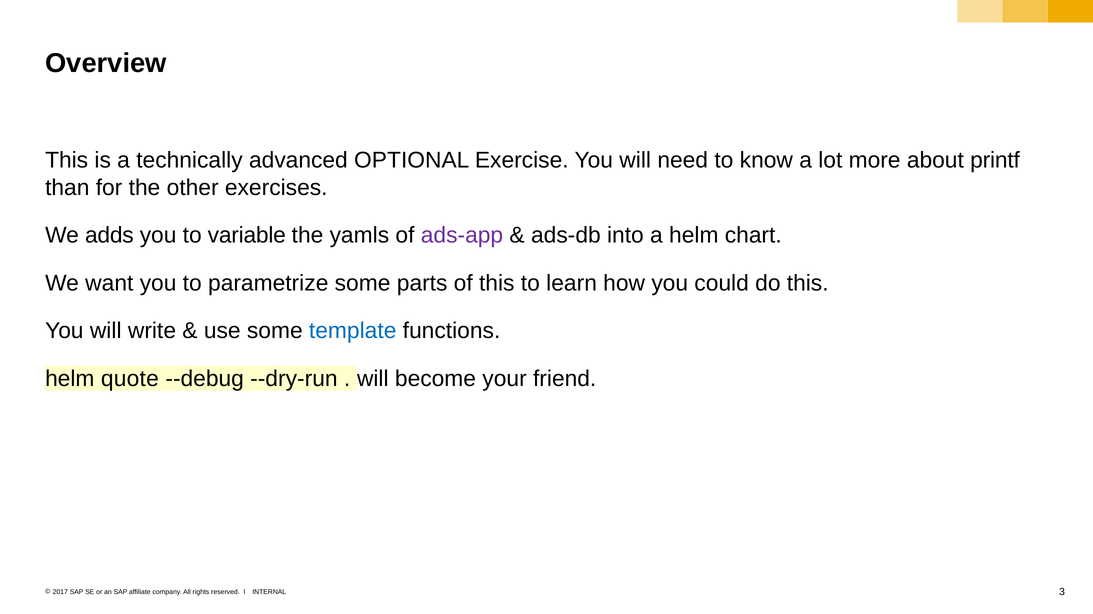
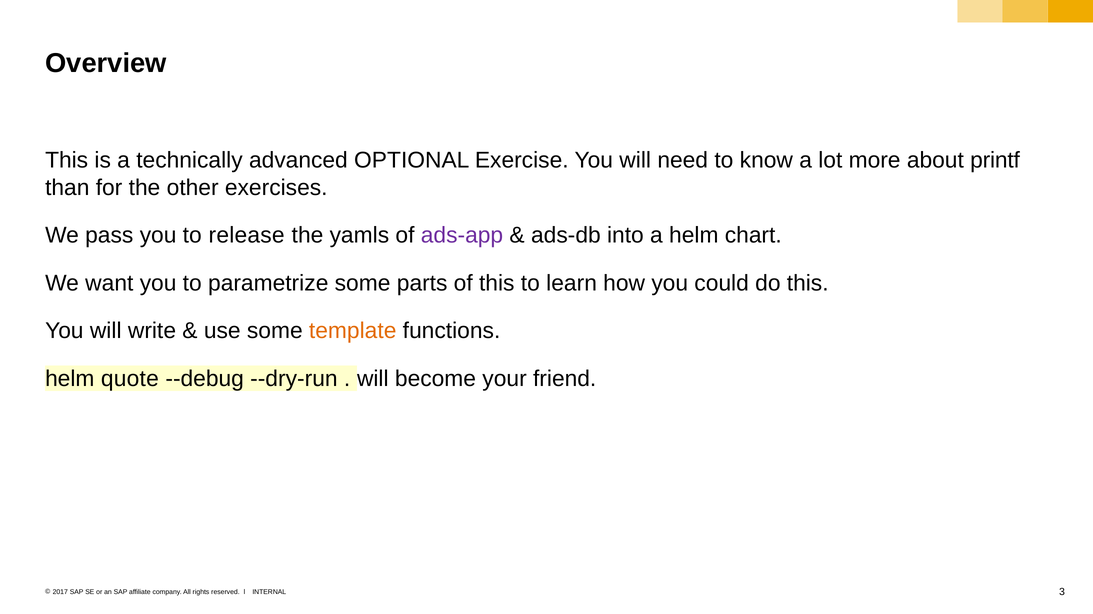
adds: adds -> pass (109, 236)
variable: variable -> release (247, 236)
template colour: blue -> orange (353, 331)
